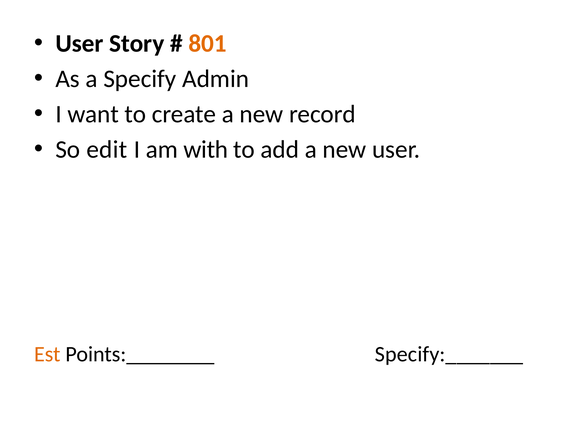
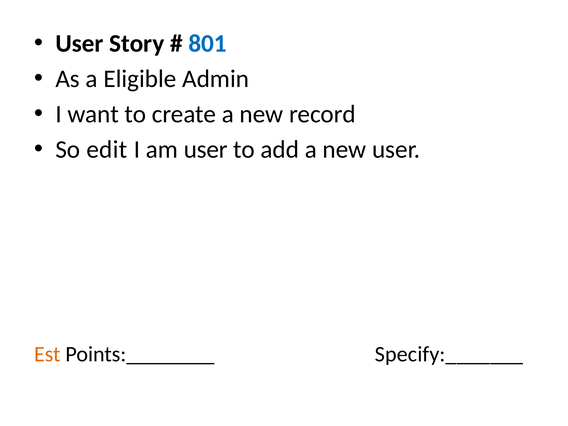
801 colour: orange -> blue (208, 43)
Specify: Specify -> Eligible (140, 79)
am with: with -> user (206, 150)
